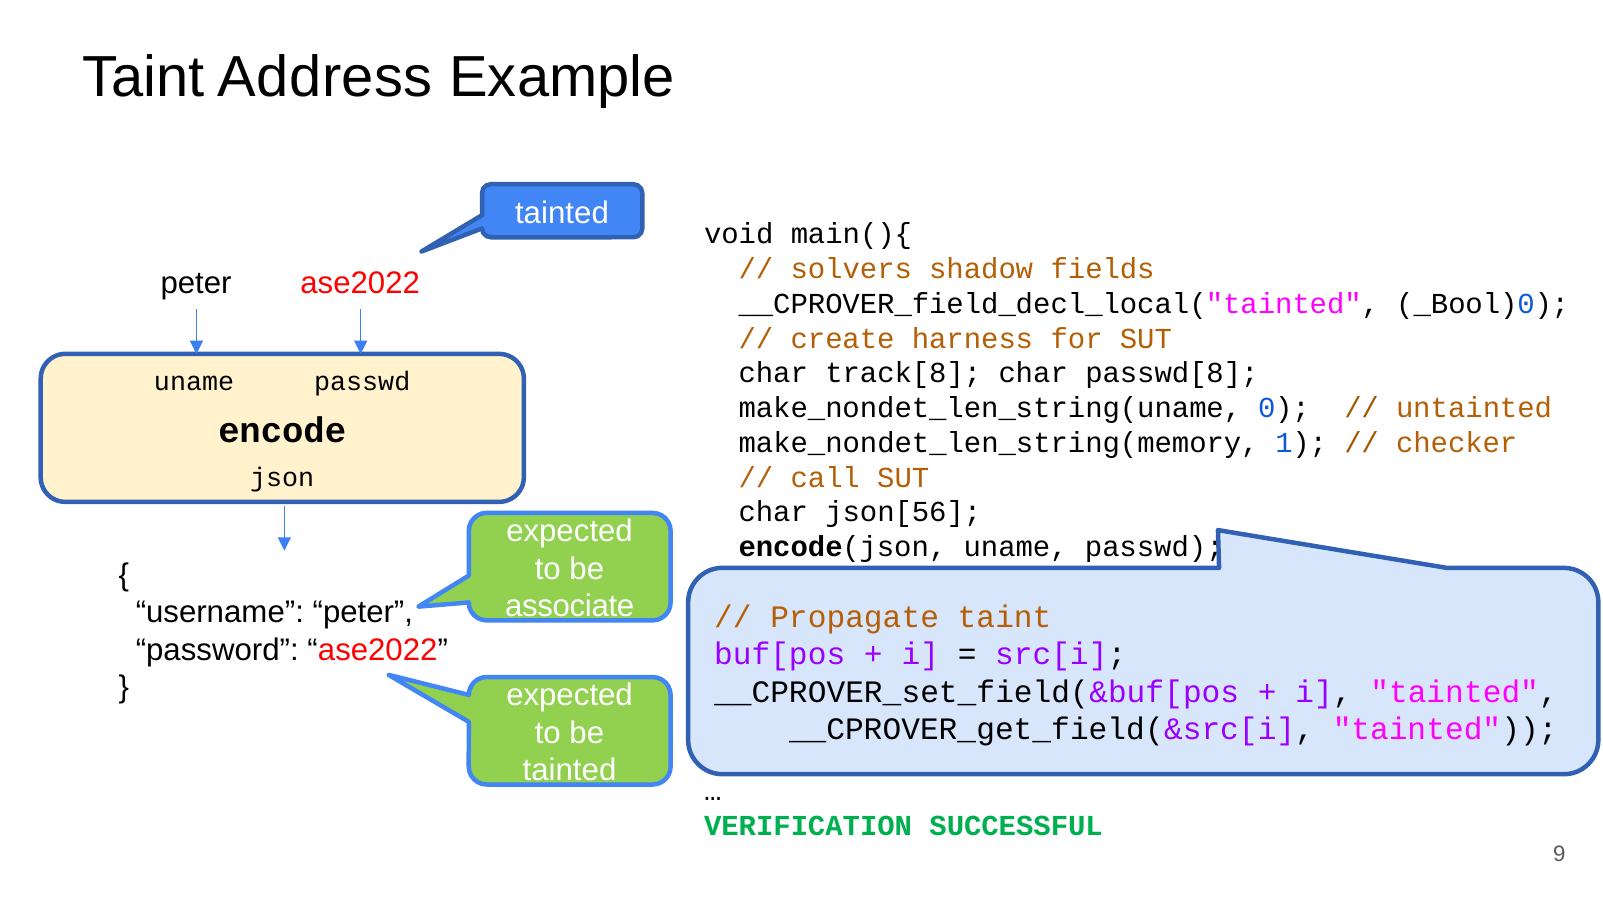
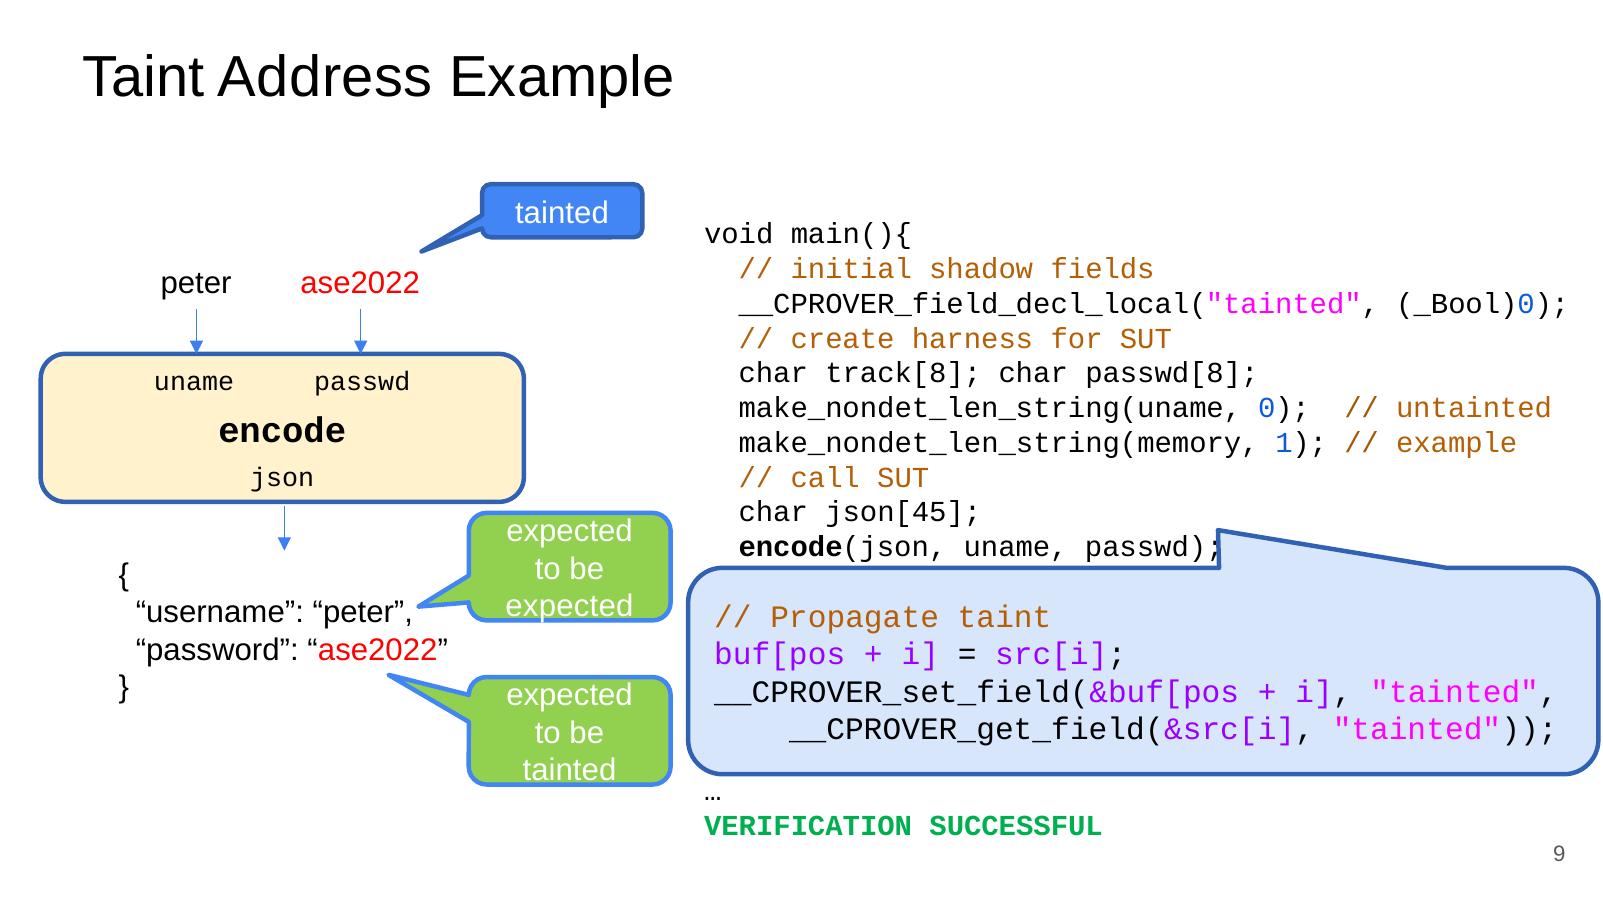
solvers: solvers -> initial (851, 269)
checker: checker -> example (1457, 443)
json[56: json[56 -> json[45 (903, 512)
associate: associate -> expected (569, 606)
